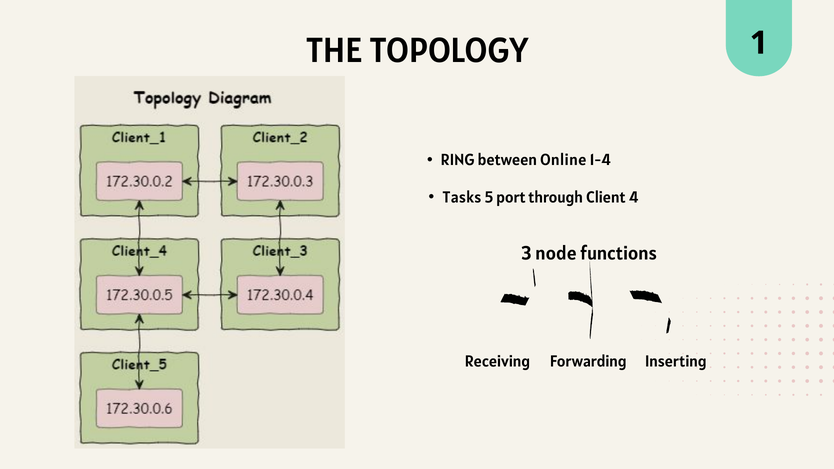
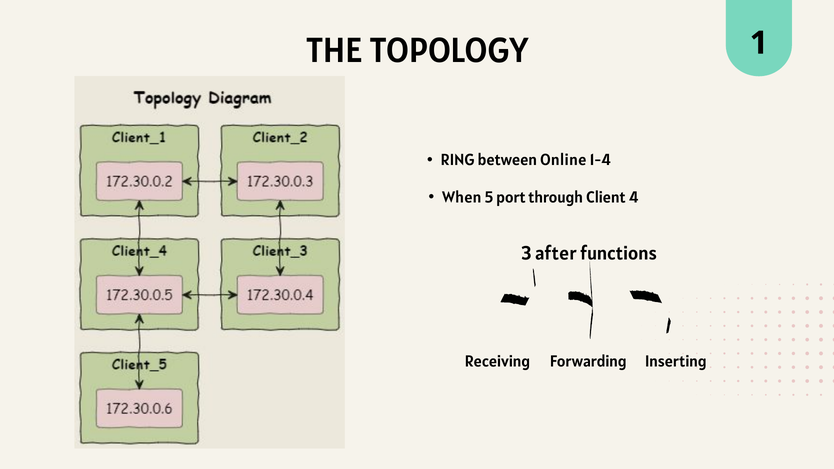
Tasks: Tasks -> When (462, 198)
node: node -> after (556, 253)
